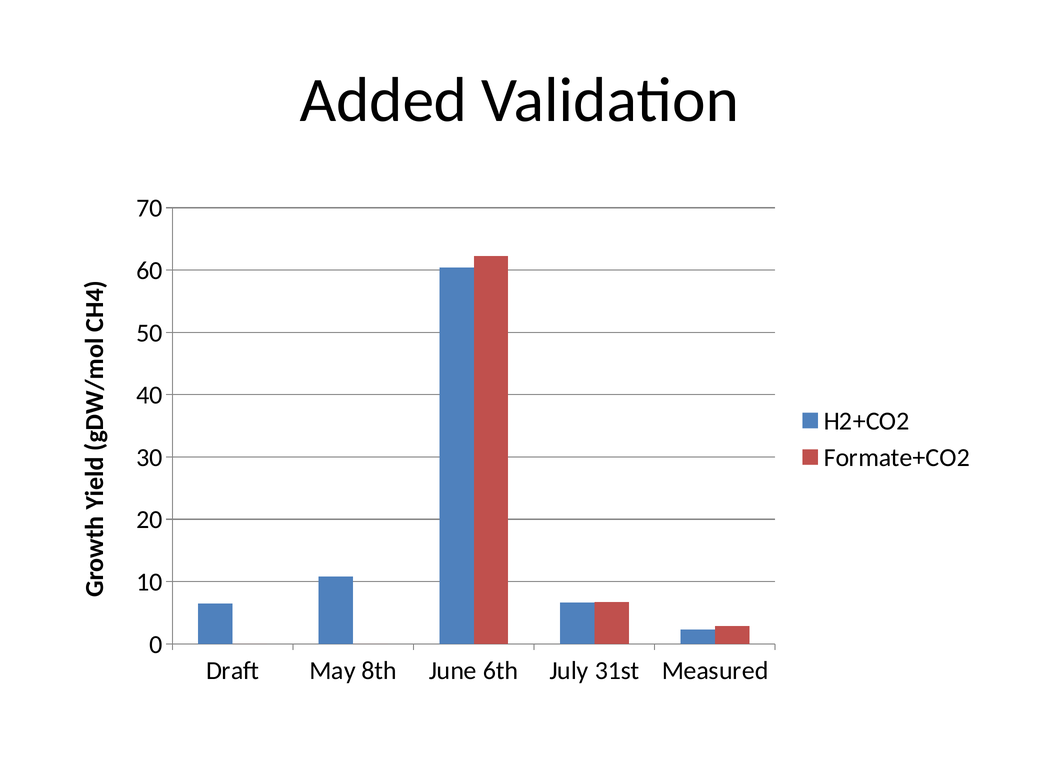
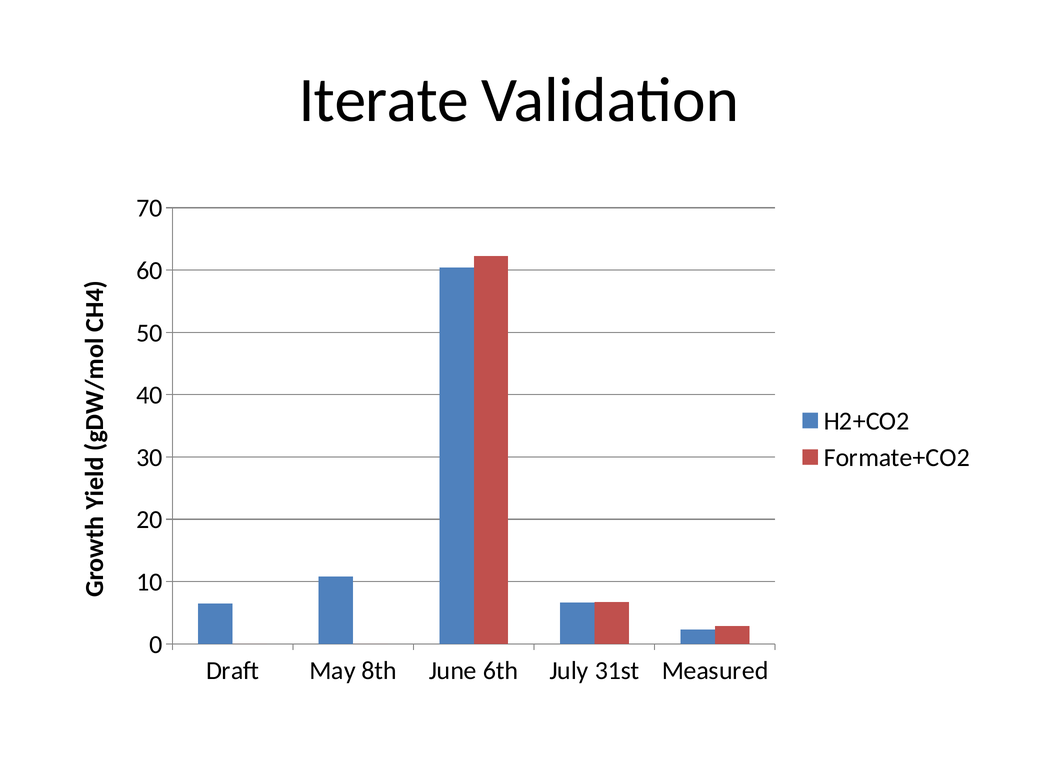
Added: Added -> Iterate (384, 101)
